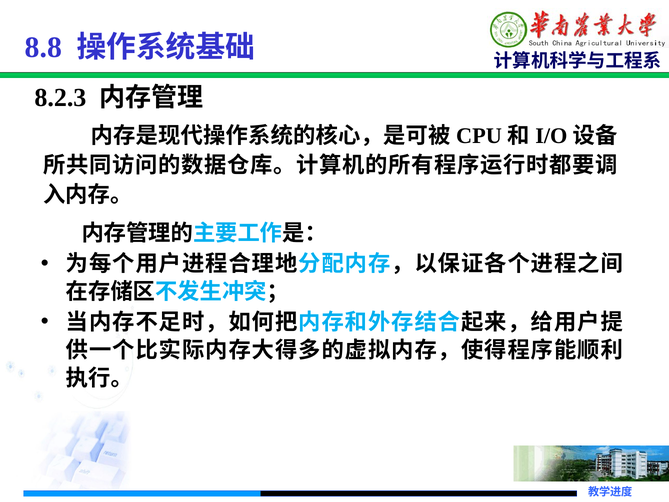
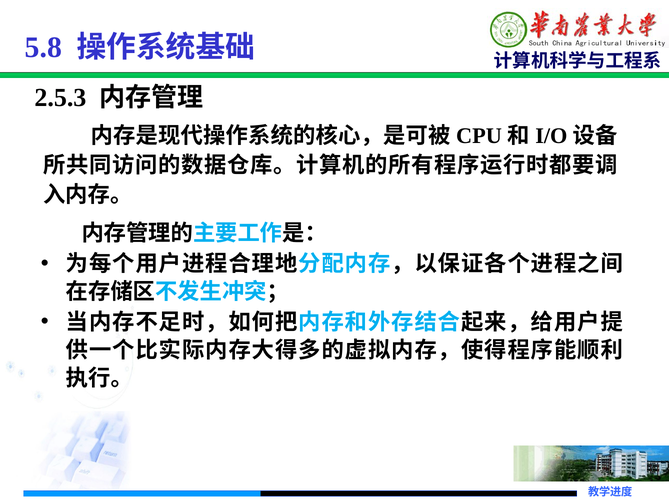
8.8: 8.8 -> 5.8 (44, 48)
8.2.3: 8.2.3 -> 2.5.3 (60, 98)
